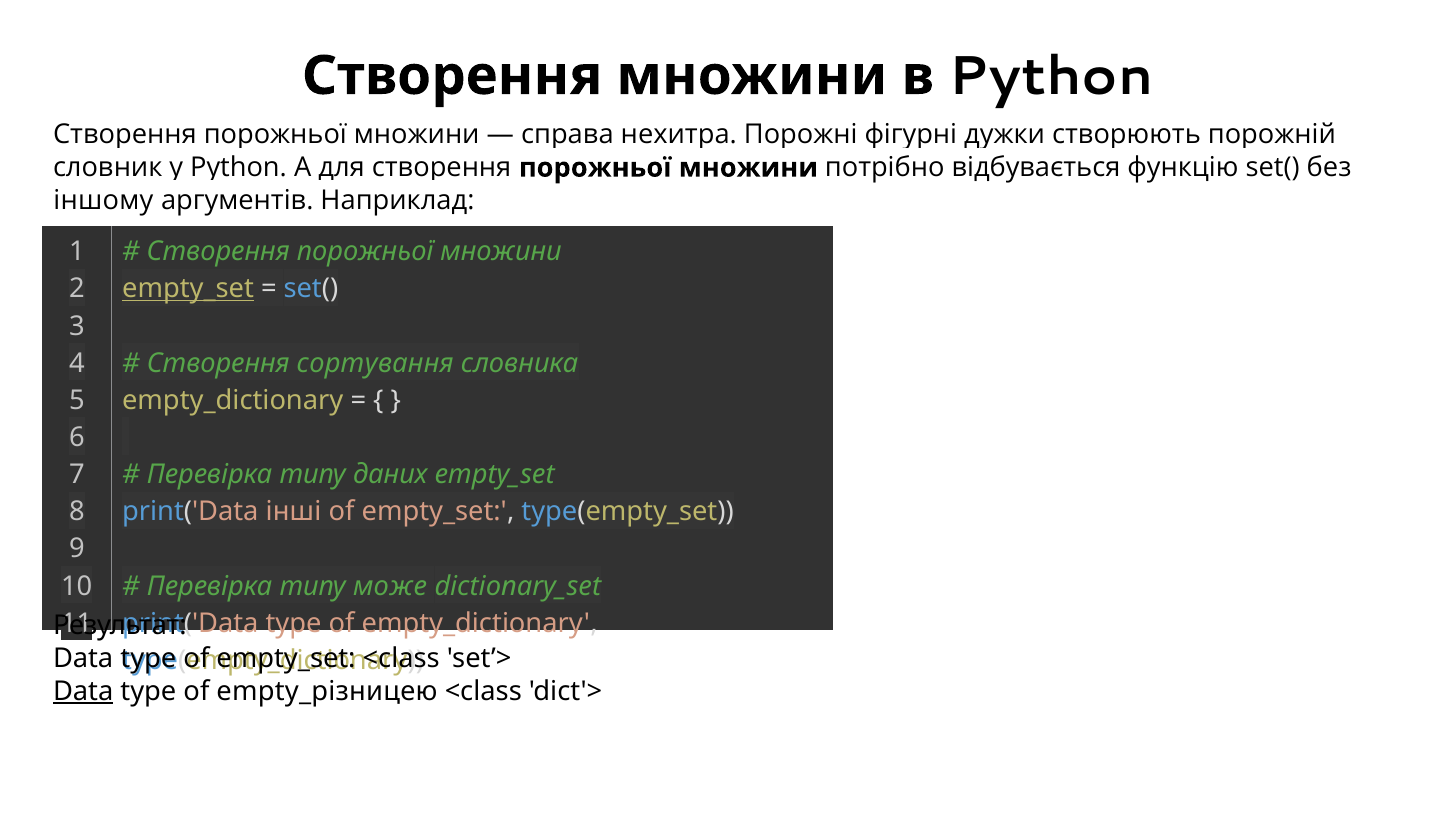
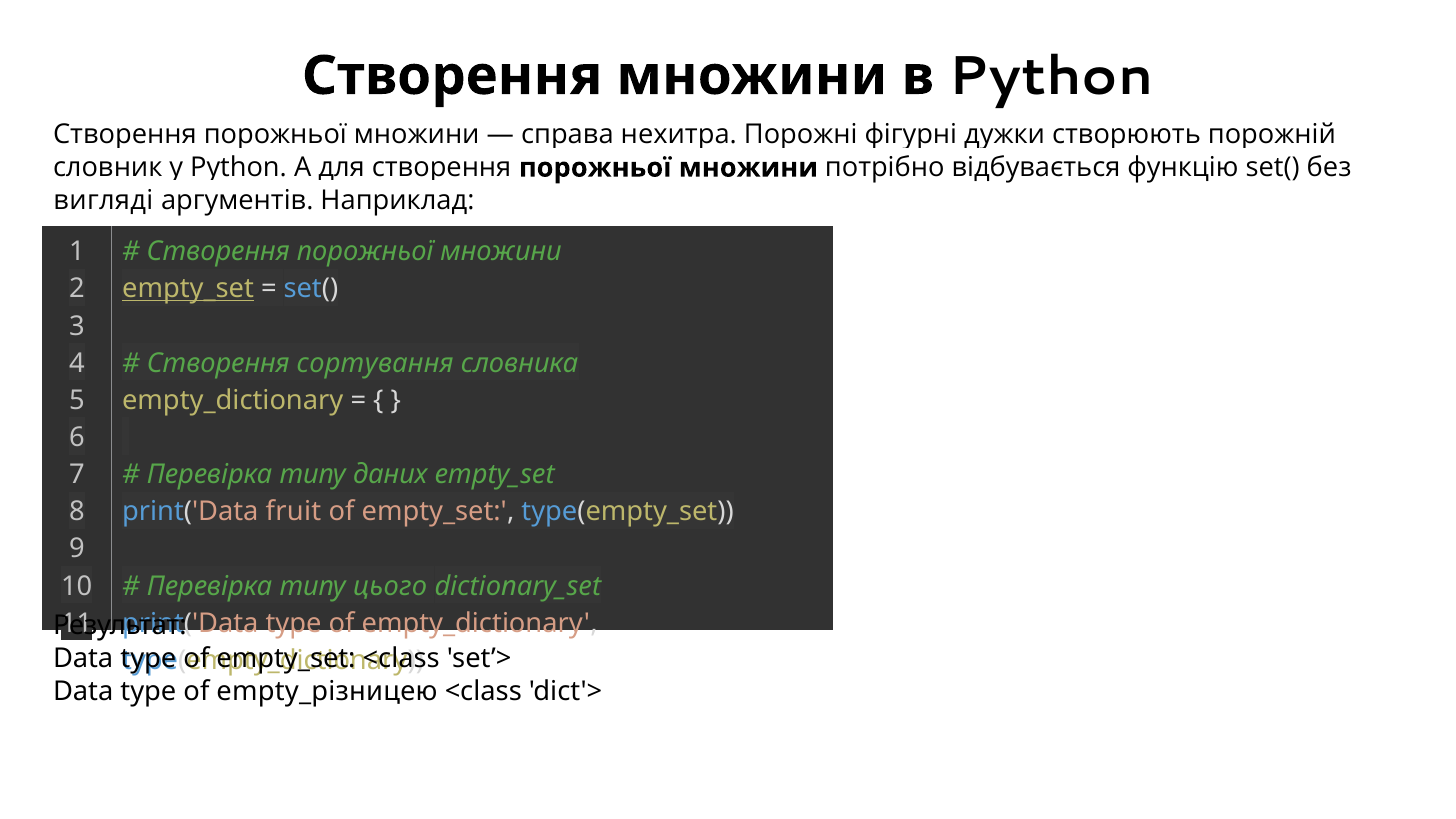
іншому: іншому -> вигляді (103, 200)
інші: інші -> fruit (293, 512)
може: може -> цього (390, 586)
Data underline: present -> none (83, 691)
